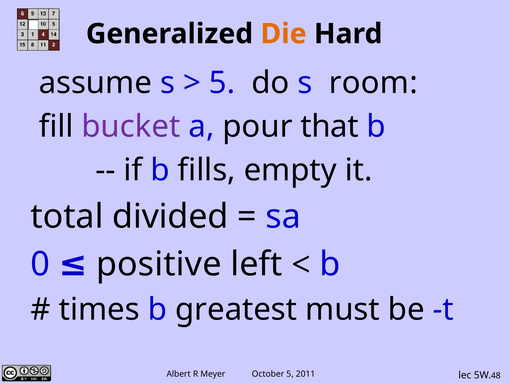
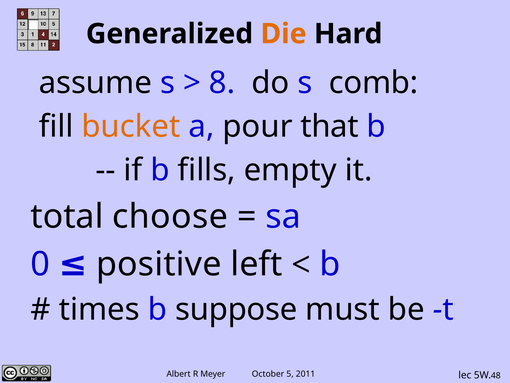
5: 5 -> 8 (222, 83)
room: room -> comb (373, 83)
bucket colour: purple -> orange (131, 127)
divided: divided -> choose (170, 216)
greatest: greatest -> suppose (236, 309)
